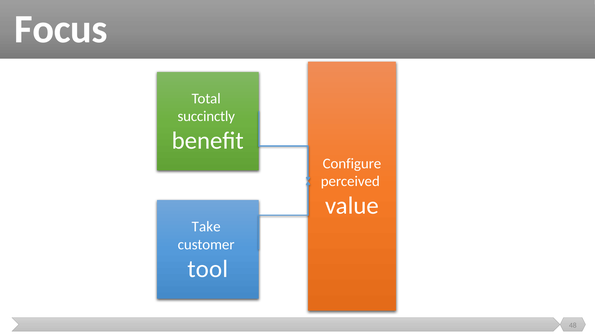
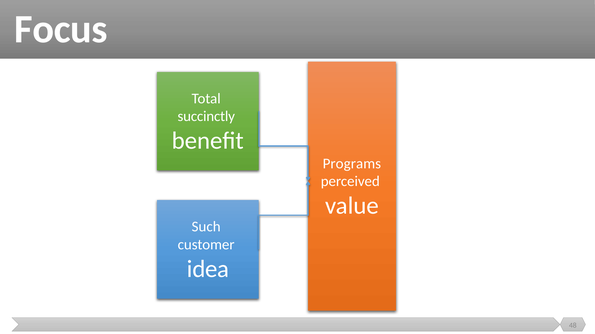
Configure: Configure -> Programs (352, 164)
Take: Take -> Such (206, 227)
tool: tool -> idea (208, 269)
